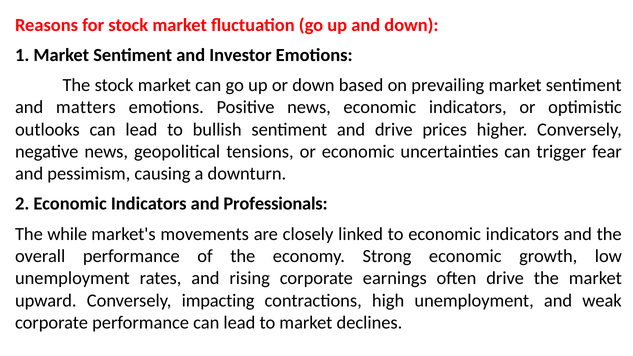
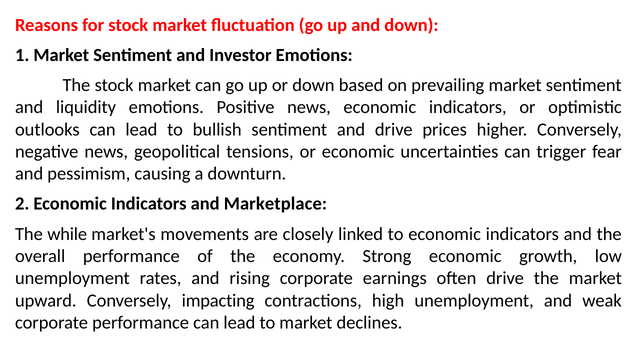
matters: matters -> liquidity (86, 107)
Professionals: Professionals -> Marketplace (275, 204)
